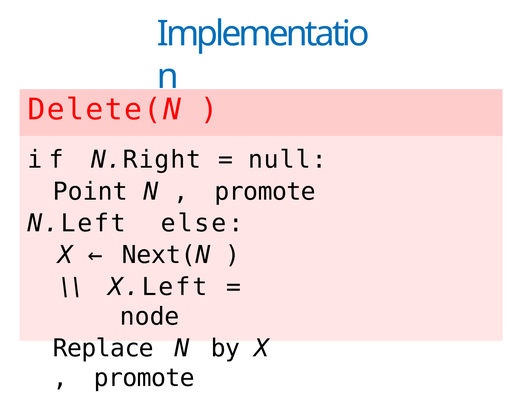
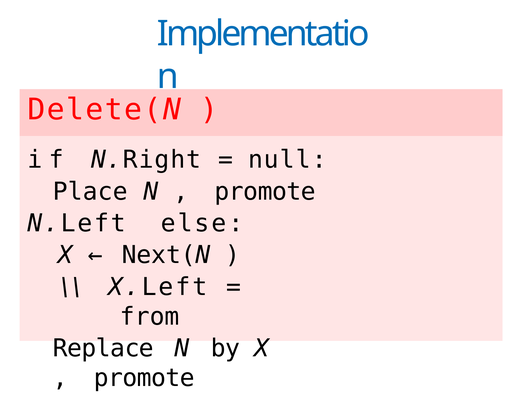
Point: Point -> Place (90, 191)
node: node -> from (150, 316)
